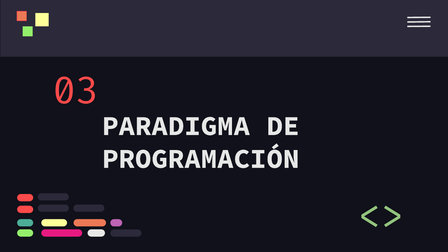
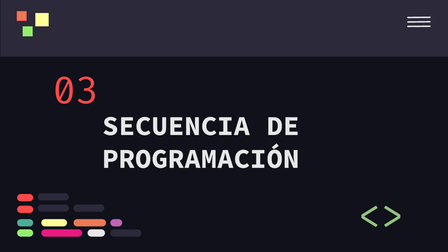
PARADIGMA: PARADIGMA -> SECUENCIA (176, 126)
